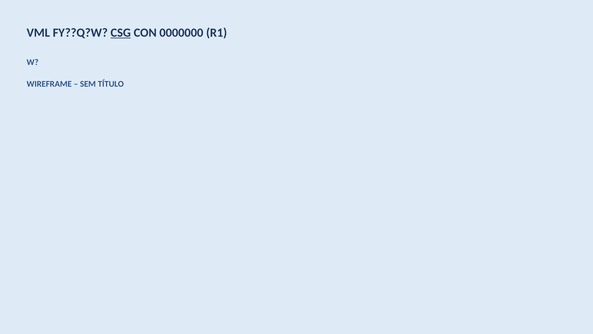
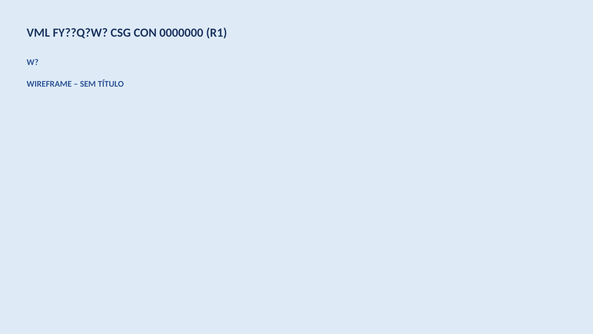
CSG underline: present -> none (121, 33)
